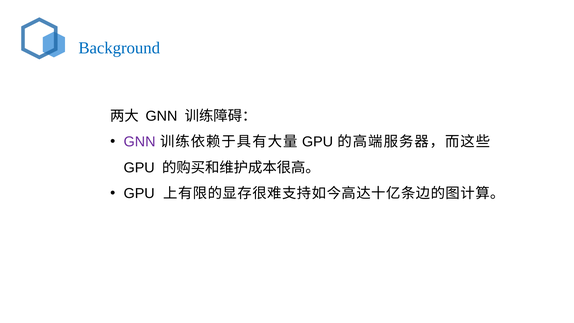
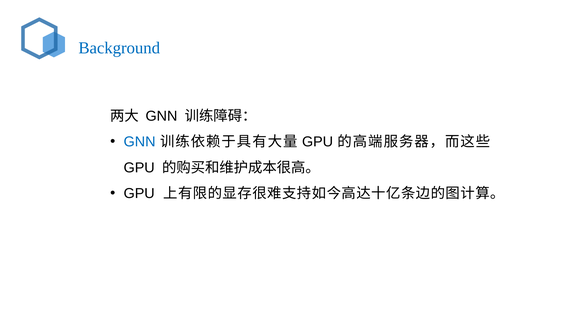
GNN colour: purple -> blue (140, 142)
